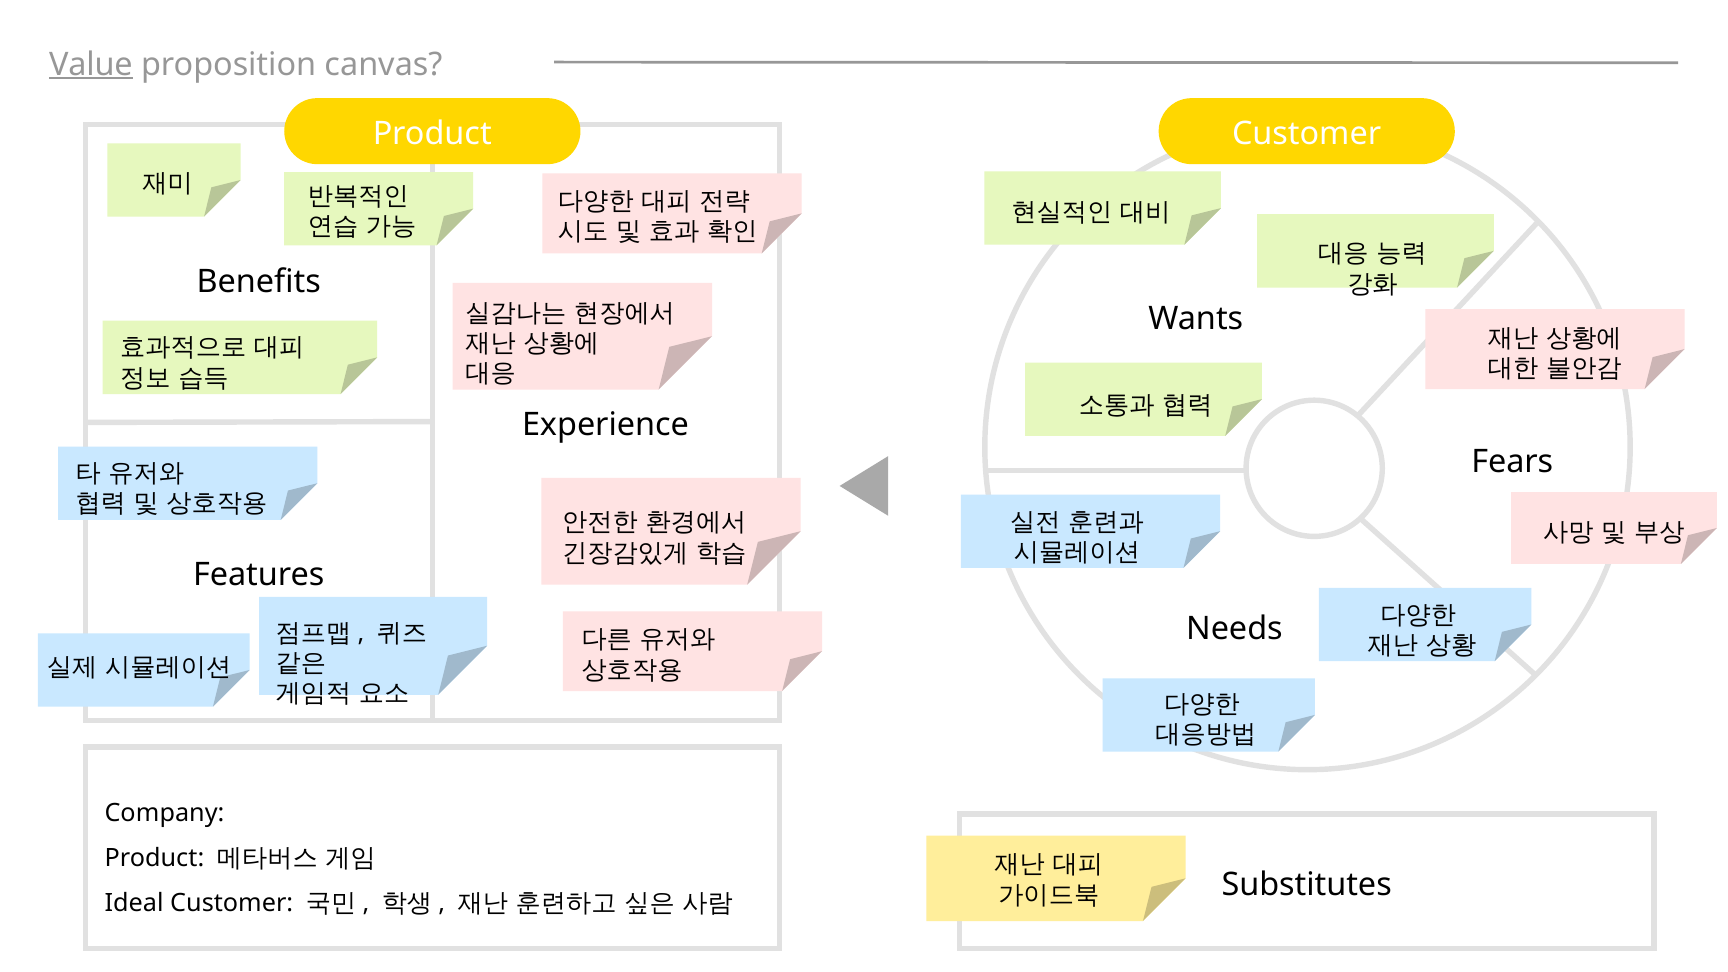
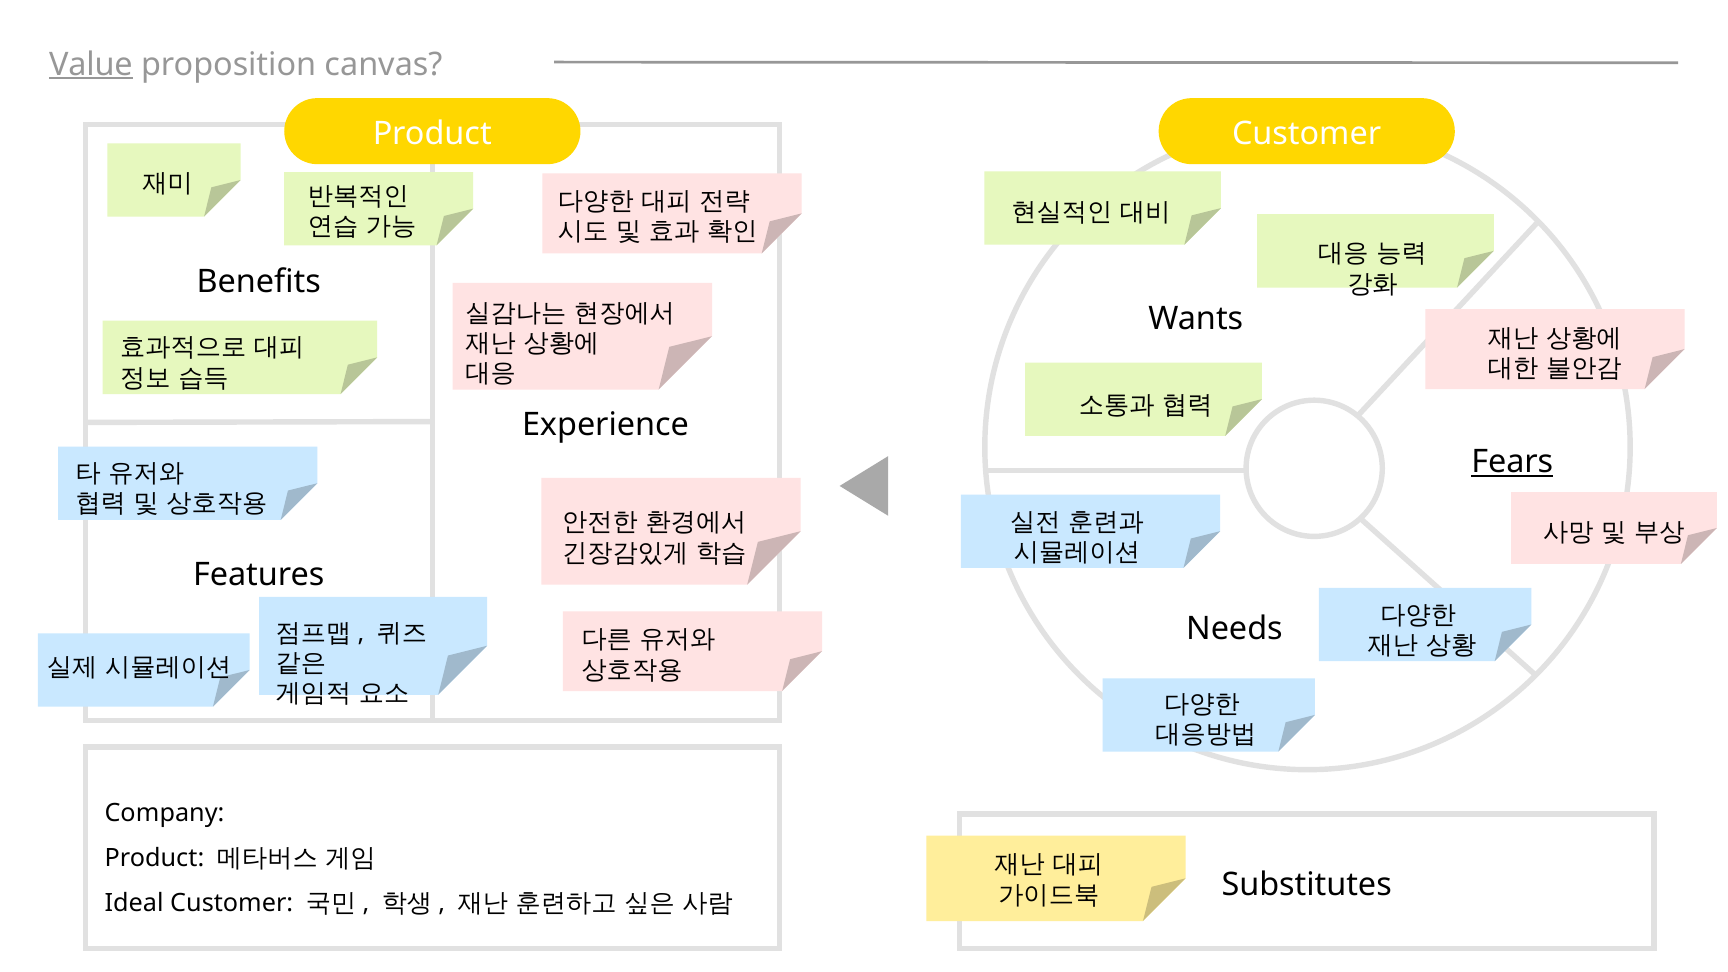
Fears underline: none -> present (1512, 462)
